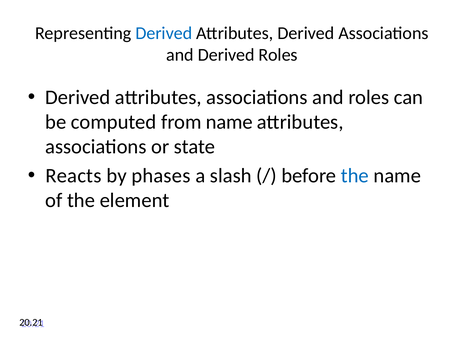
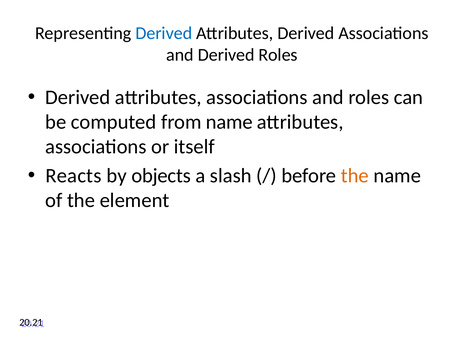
state: state -> itself (194, 147)
phases: phases -> objects (161, 176)
the colour: blue -> orange (355, 176)
